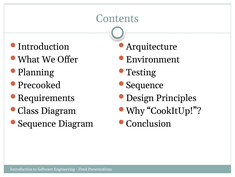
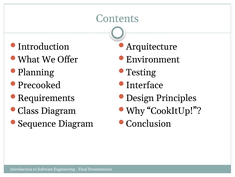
Sequence: Sequence -> Interface (145, 85)
